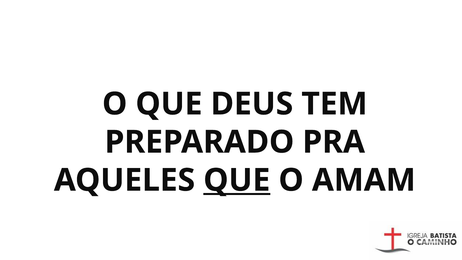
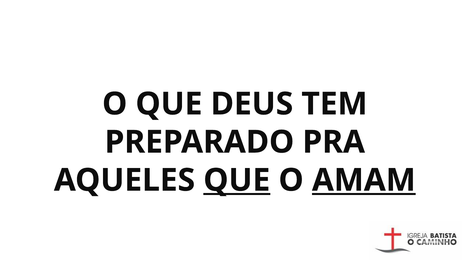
AMAM underline: none -> present (364, 180)
